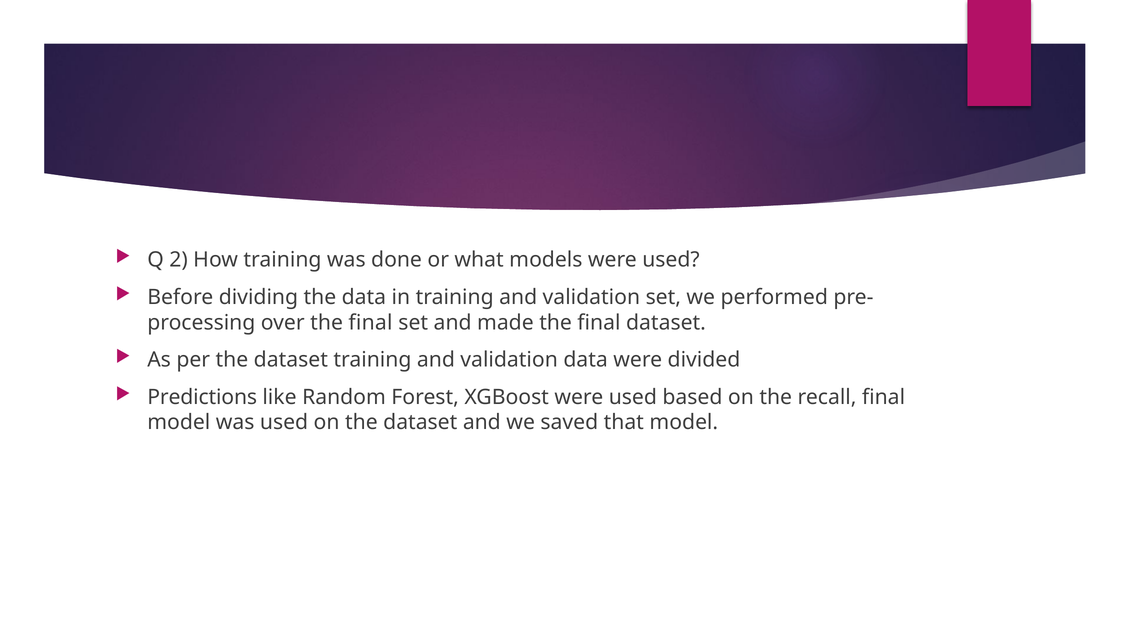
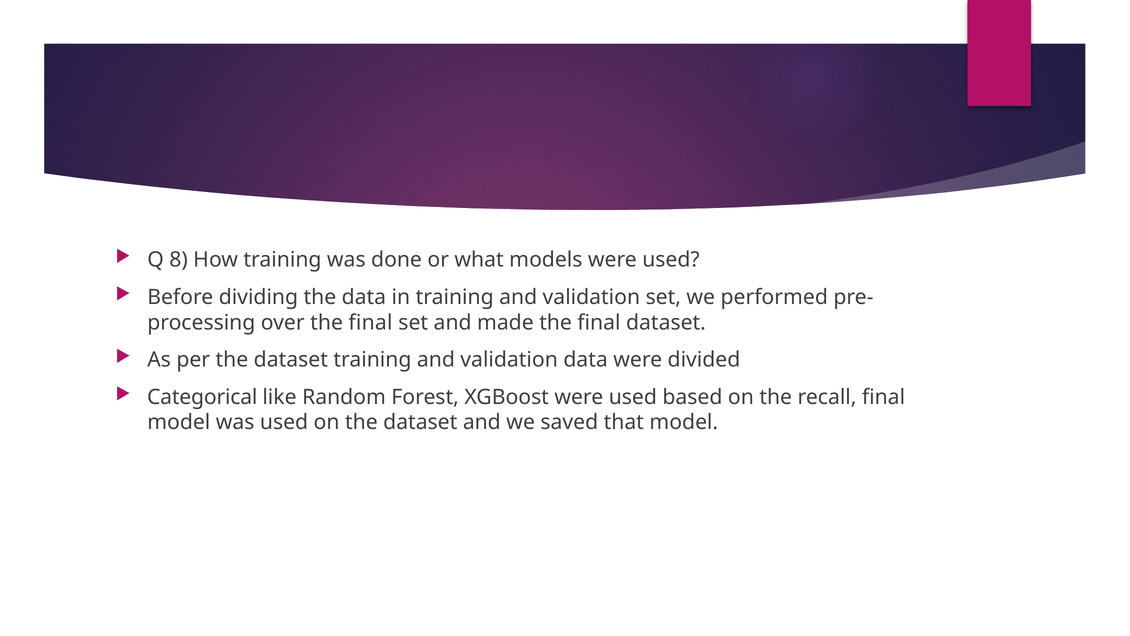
2: 2 -> 8 (179, 260)
Predictions: Predictions -> Categorical (202, 397)
